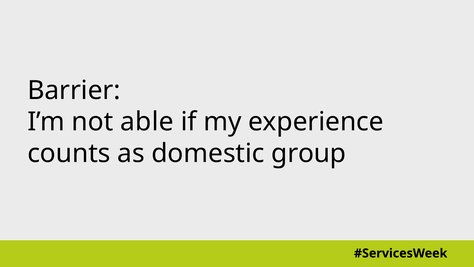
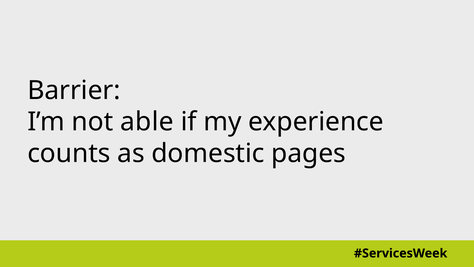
group: group -> pages (309, 153)
